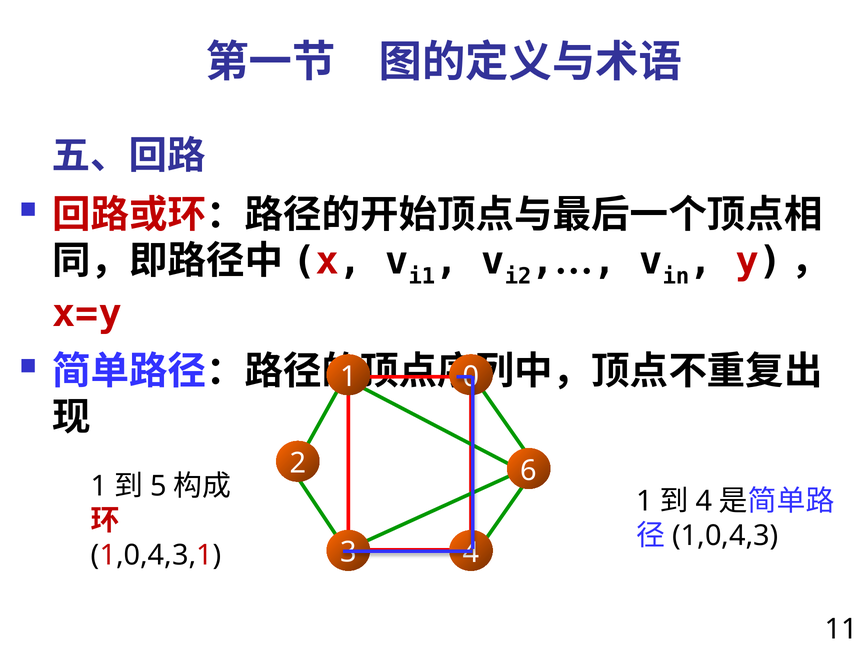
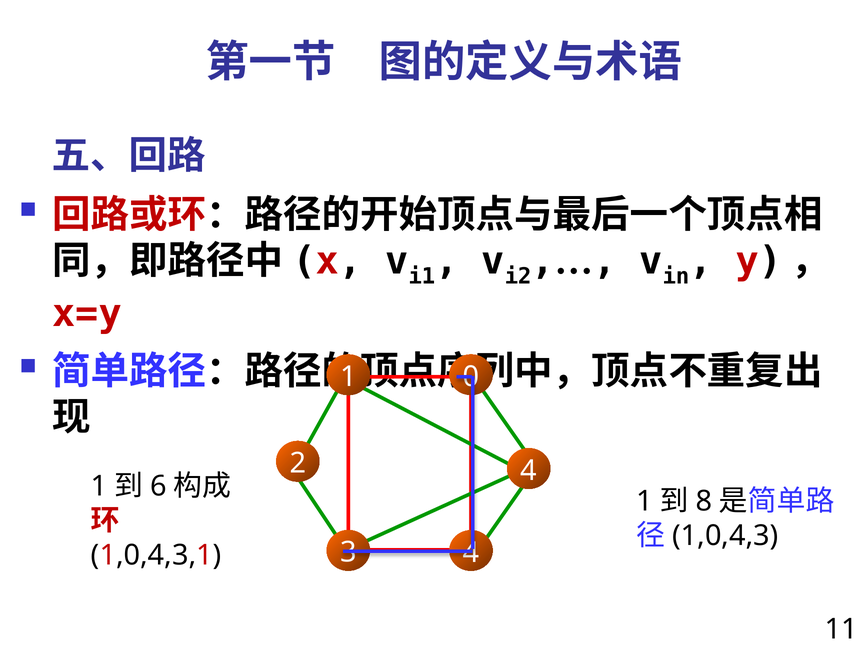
2 6: 6 -> 4 (529, 471)
5: 5 -> 6 (158, 487)
4: 4 -> 8 (704, 502)
